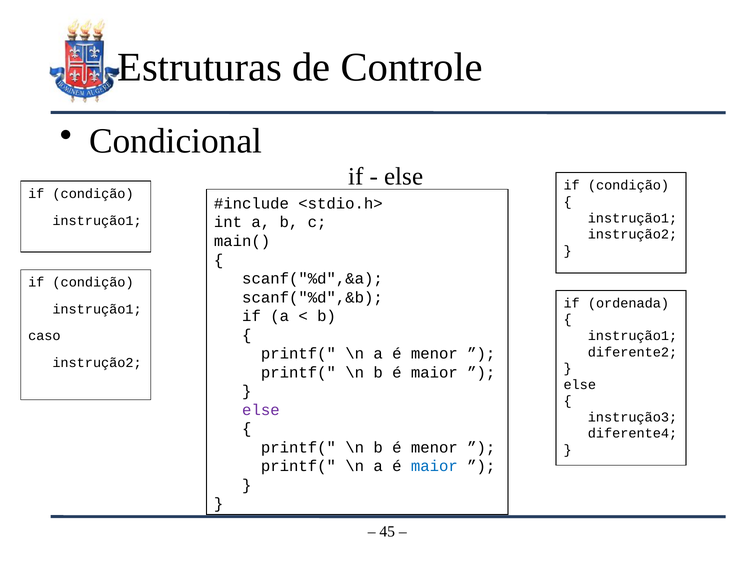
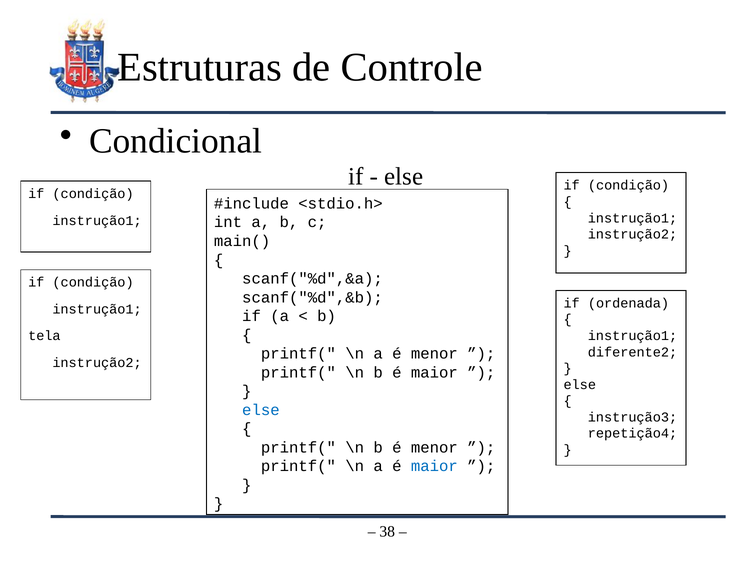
caso: caso -> tela (44, 336)
else colour: purple -> blue (261, 410)
diferente4: diferente4 -> repetição4 (633, 434)
45: 45 -> 38 (387, 532)
